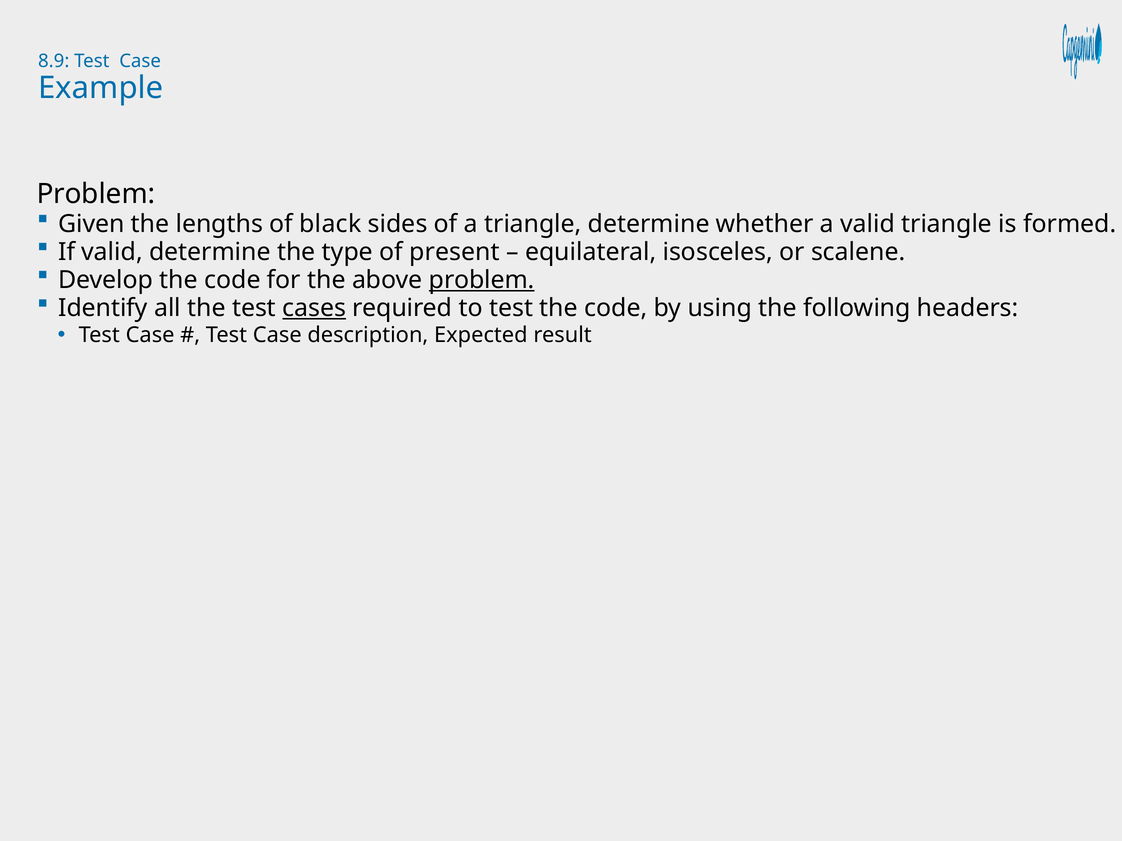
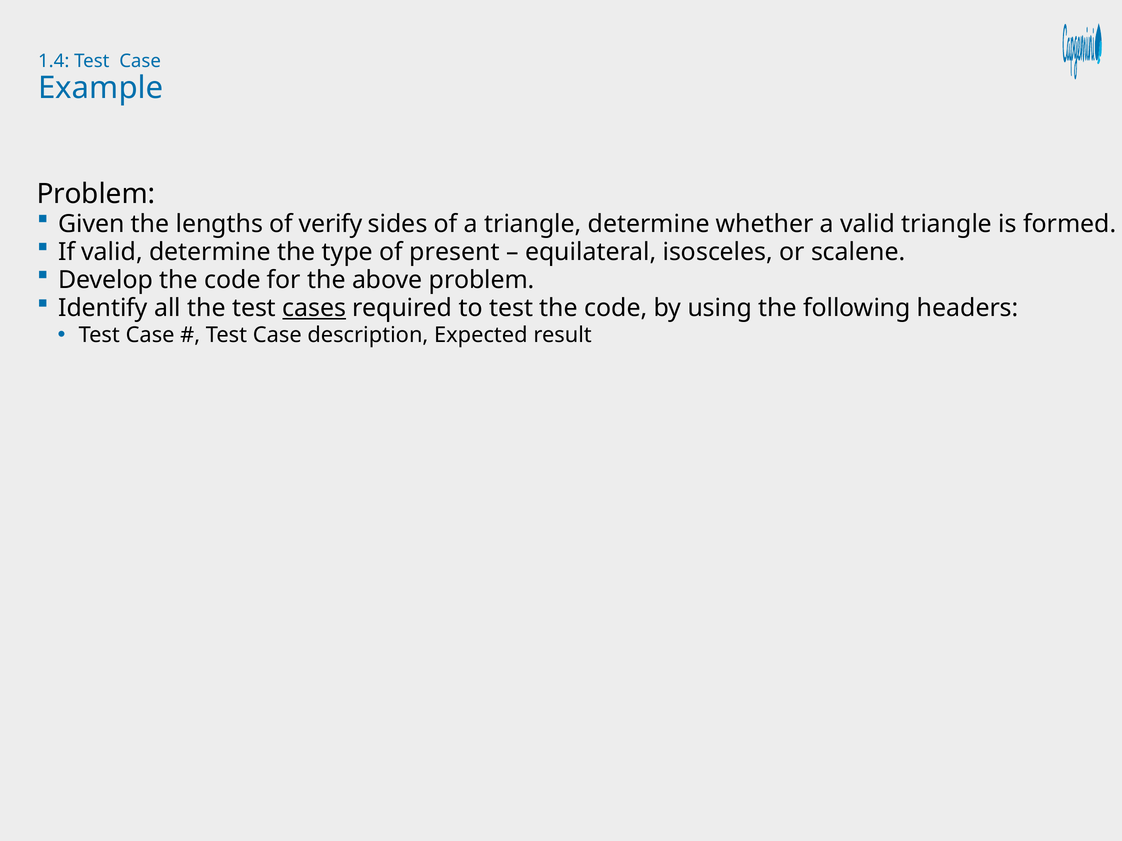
8.9: 8.9 -> 1.4 (54, 61)
black: black -> verify (331, 224)
problem underline: present -> none (482, 280)
